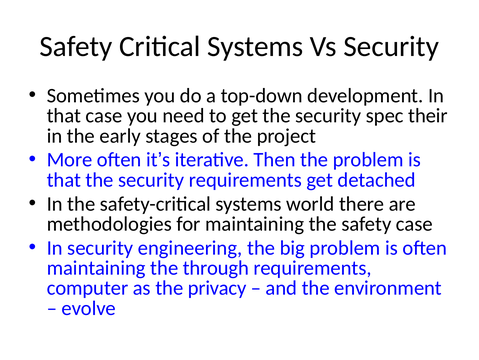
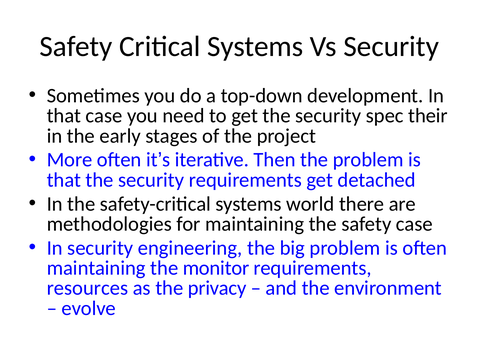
through: through -> monitor (216, 267)
computer: computer -> resources (87, 288)
